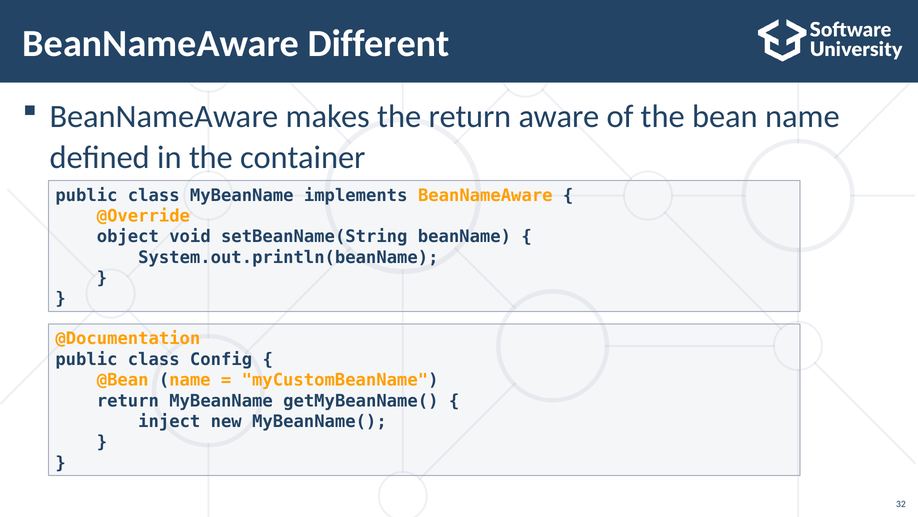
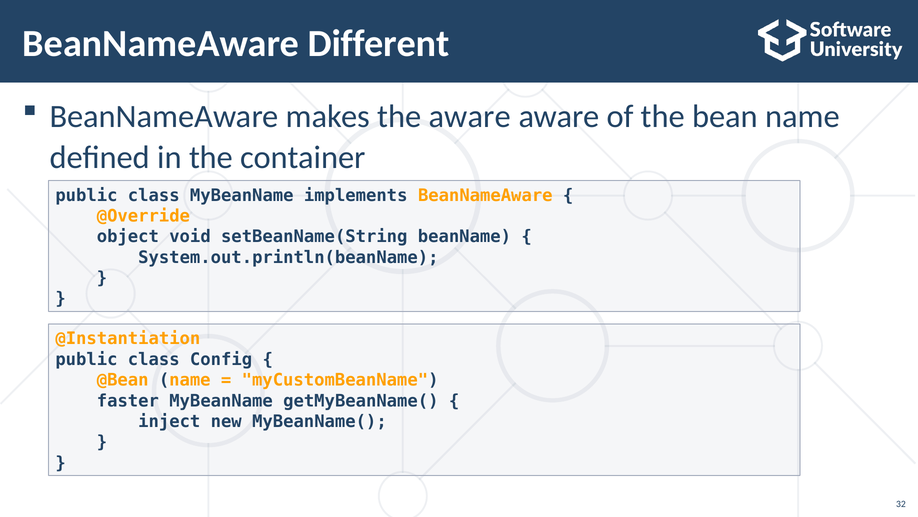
the return: return -> aware (470, 116)
@Documentation: @Documentation -> @Instantiation (128, 338)
return: return -> faster (128, 400)
